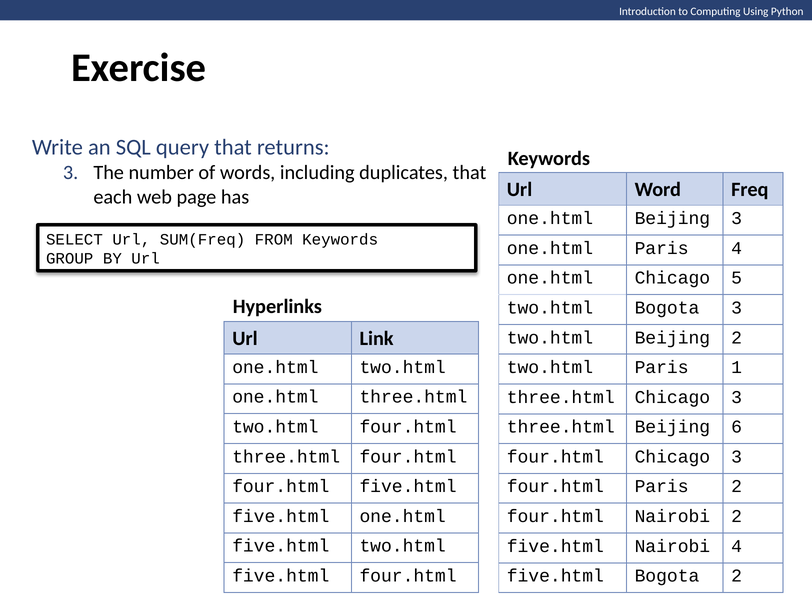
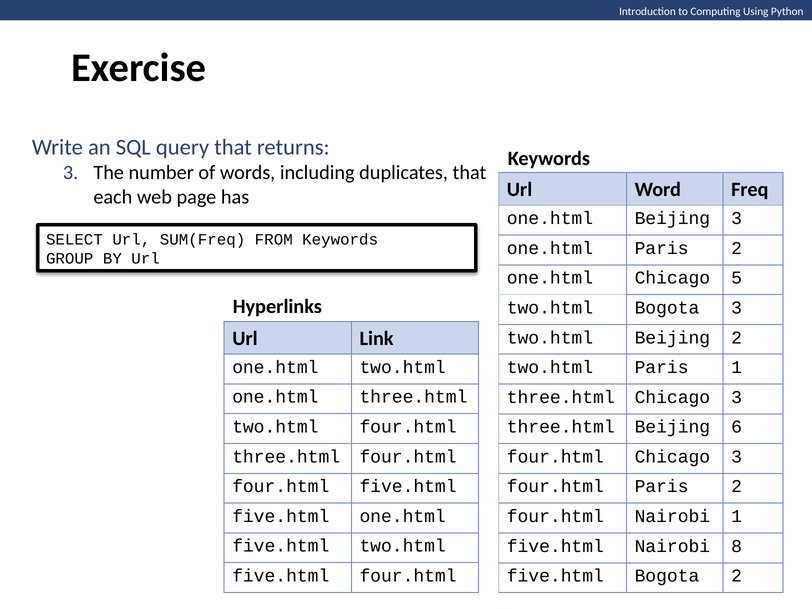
one.html Paris 4: 4 -> 2 (737, 248)
Nairobi 2: 2 -> 1 (737, 516)
Nairobi 4: 4 -> 8 (737, 546)
